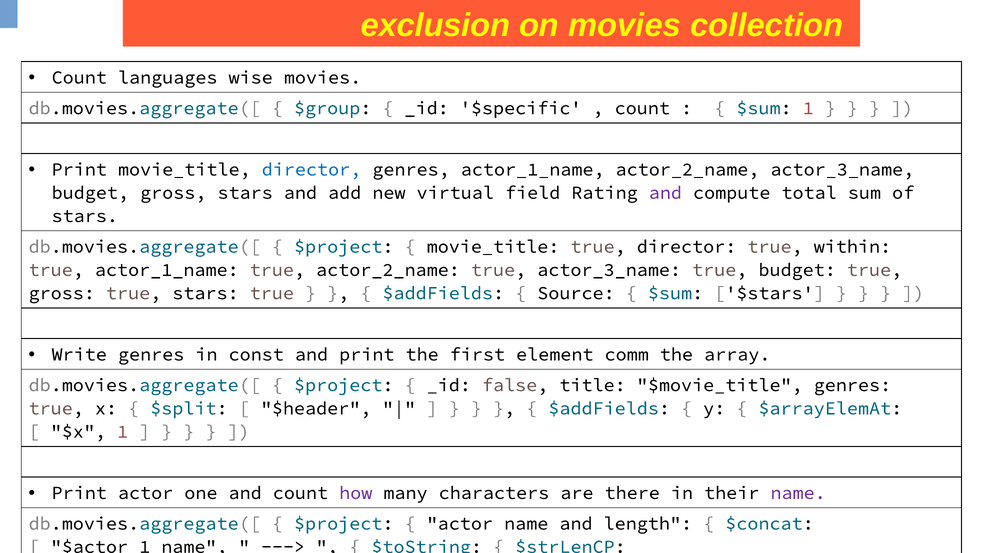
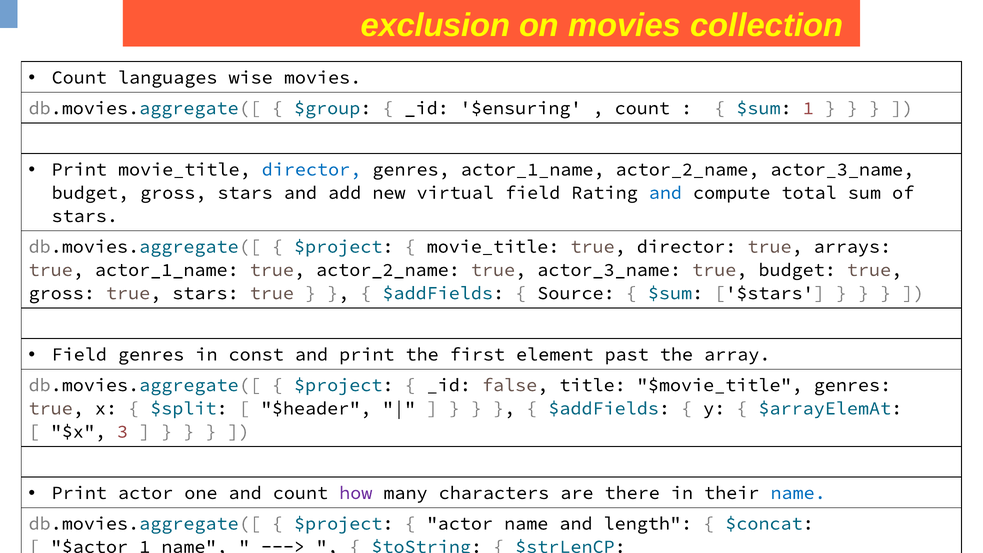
$specific: $specific -> $ensuring (521, 108)
and colour: purple -> blue (665, 193)
within: within -> arrays (852, 247)
Write: Write -> Field (79, 354)
comm: comm -> past (627, 354)
$x 1: 1 -> 3 (123, 432)
name colour: purple -> blue (798, 493)
